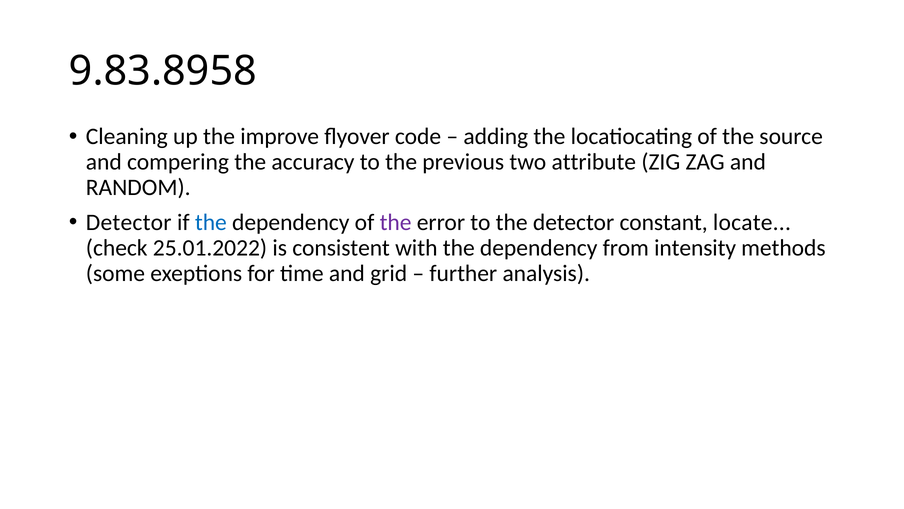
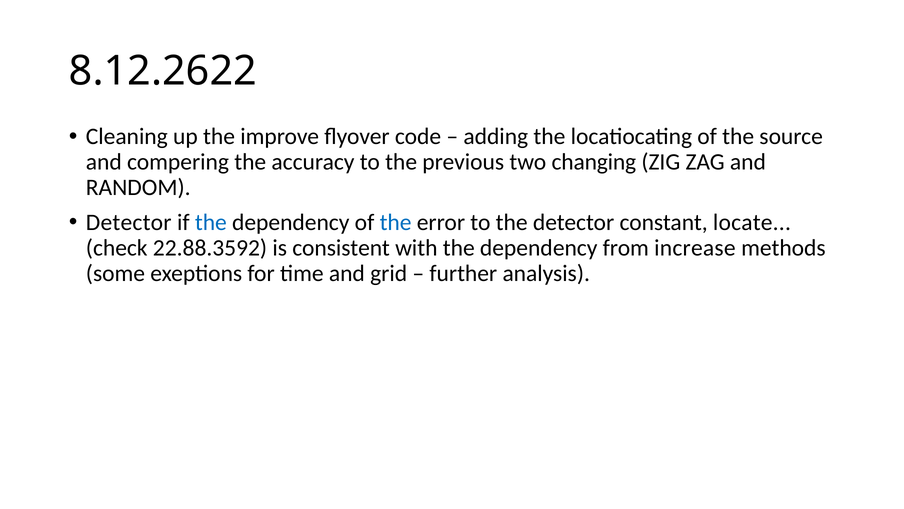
9.83.8958: 9.83.8958 -> 8.12.2622 (163, 71)
attribute: attribute -> changing (594, 162)
the colour: purple -> blue (396, 222)
25.01.2022: 25.01.2022 -> 22.88.3592 (210, 248)
intensity: intensity -> increase (695, 248)
